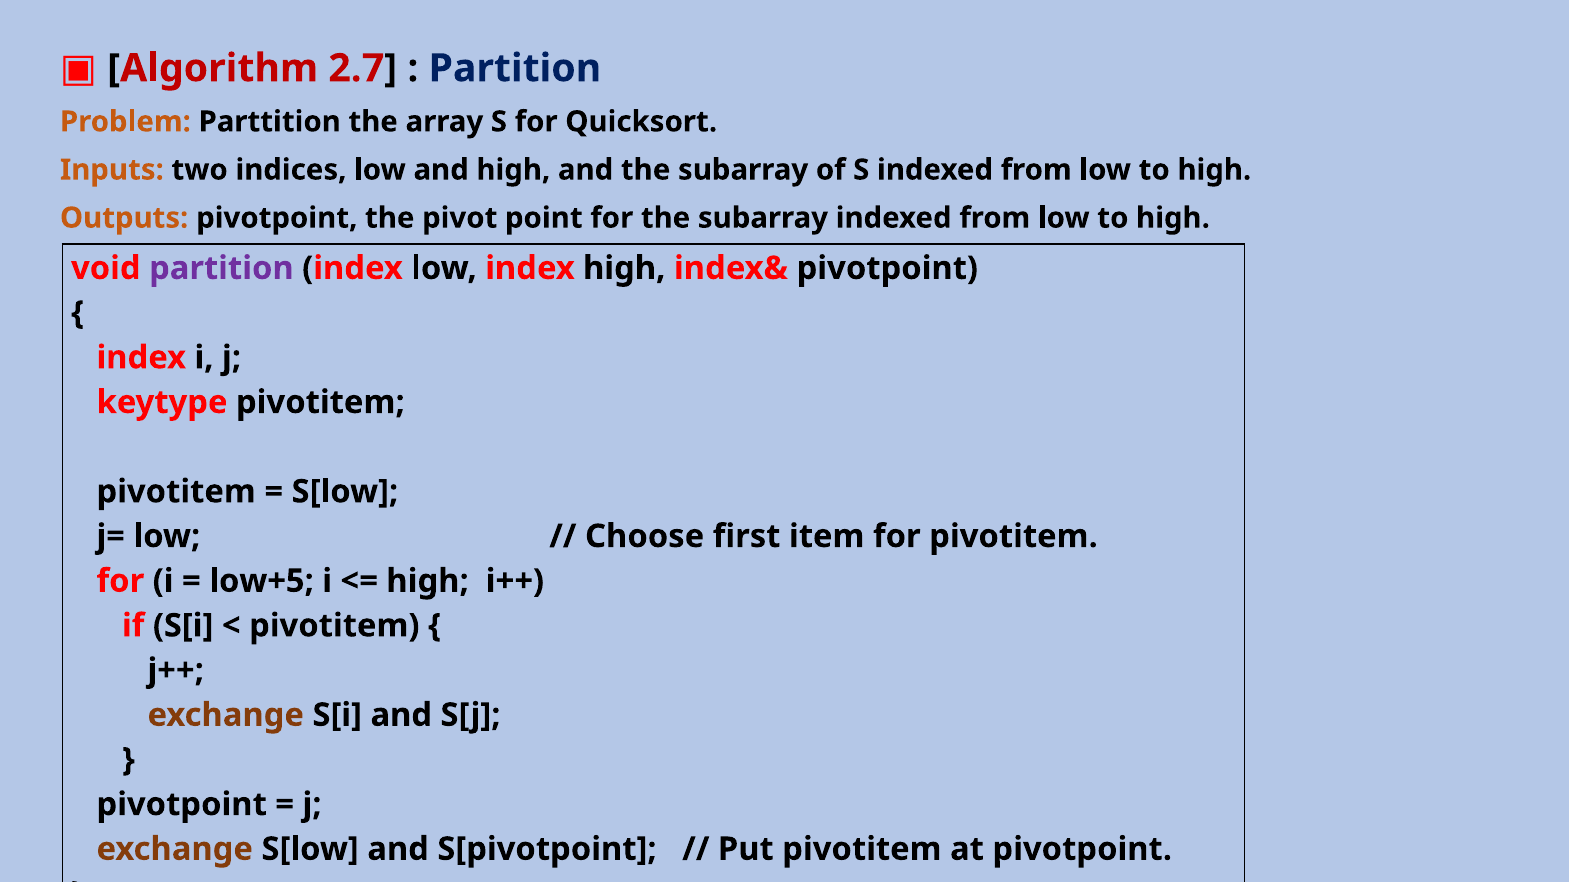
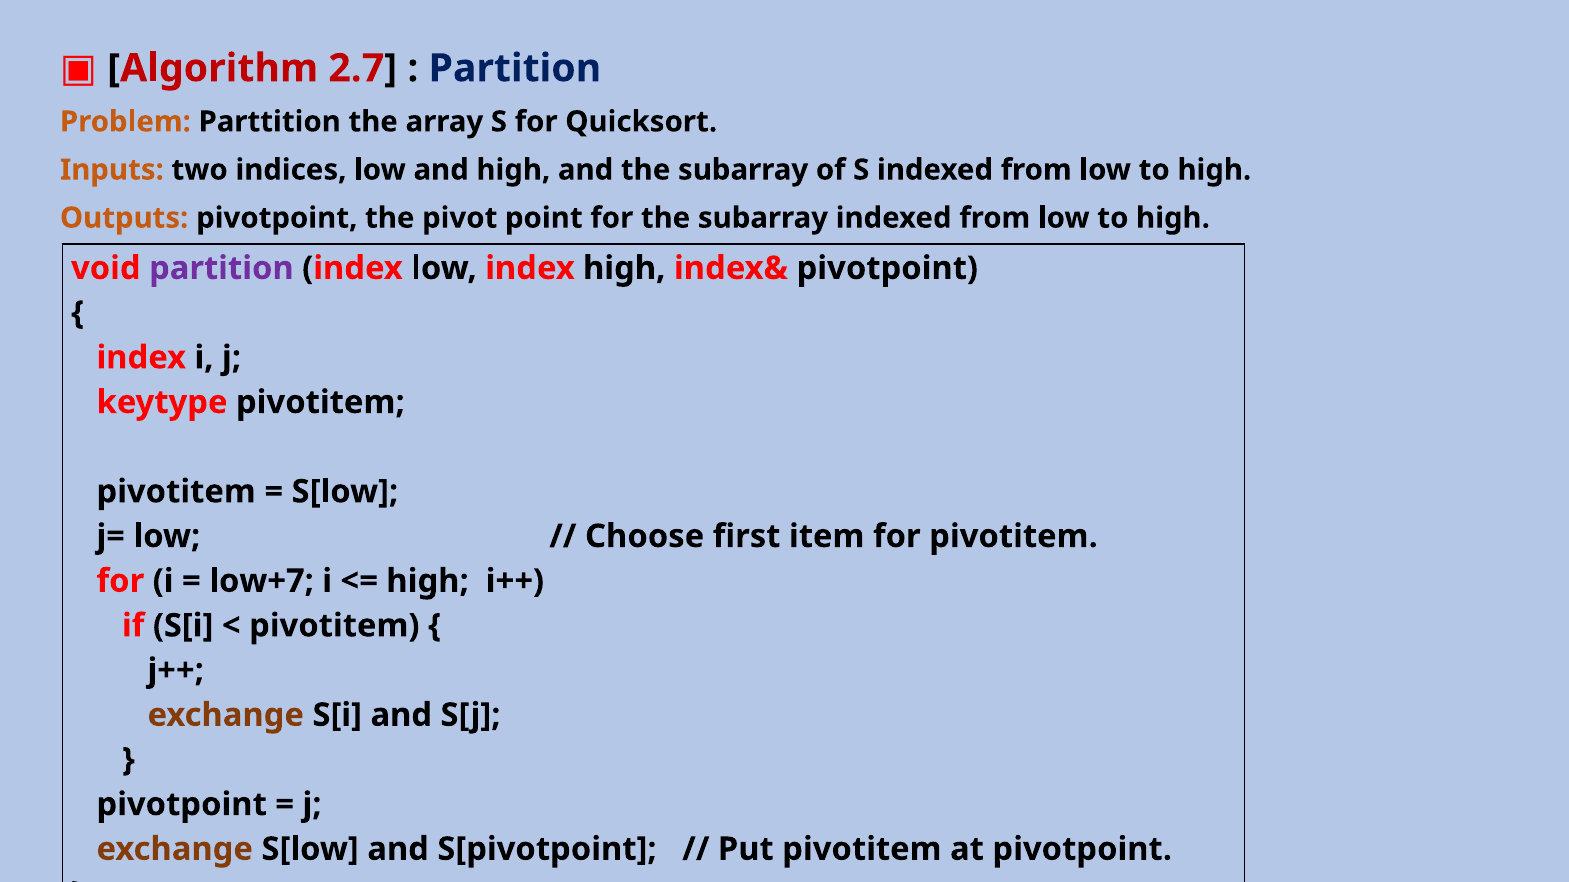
low+5: low+5 -> low+7 (262, 581)
